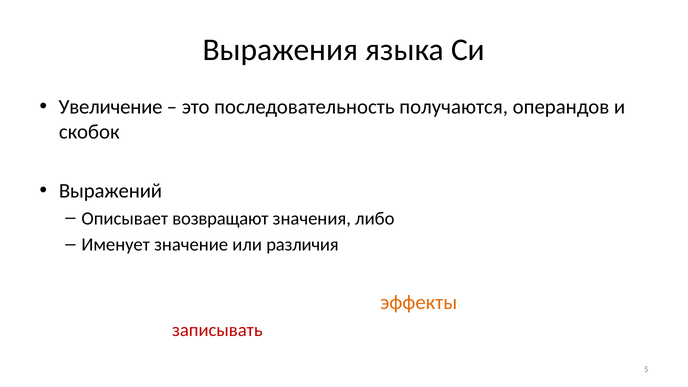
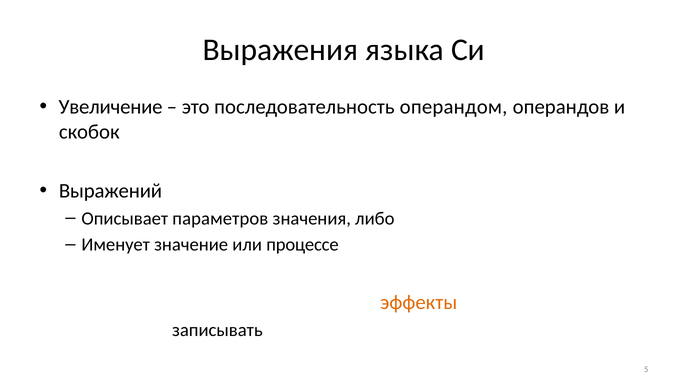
получаются: получаются -> операндом (454, 107)
возвращают: возвращают -> параметров (220, 218)
различия: различия -> процессе (302, 245)
записывать colour: red -> black (217, 330)
